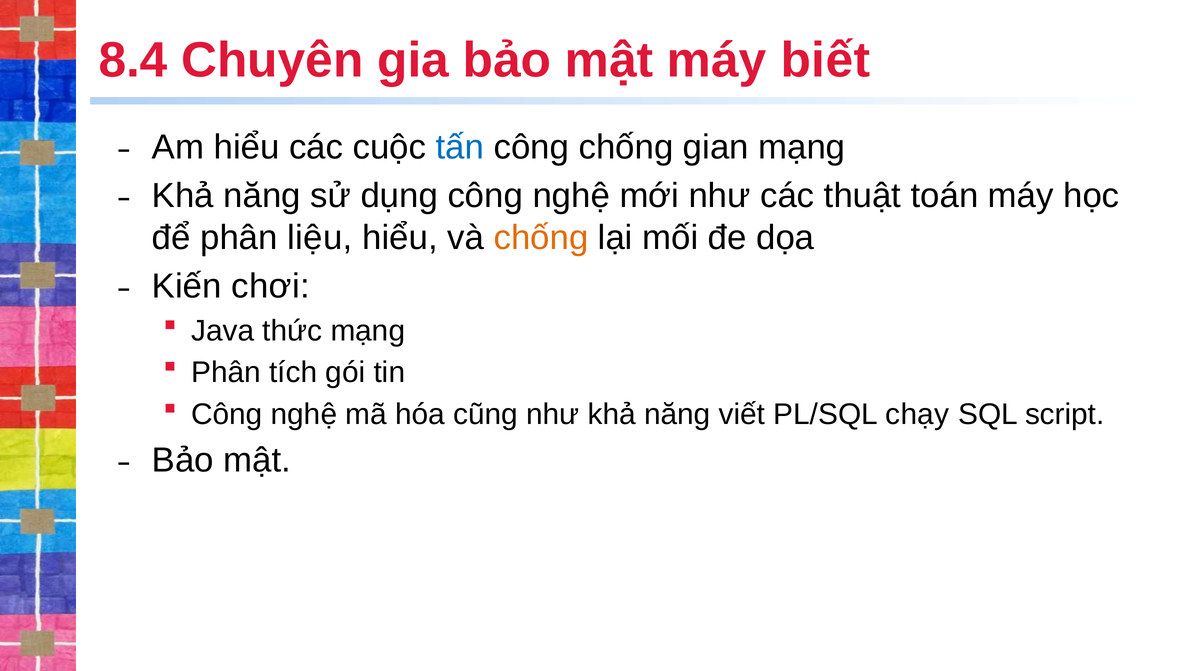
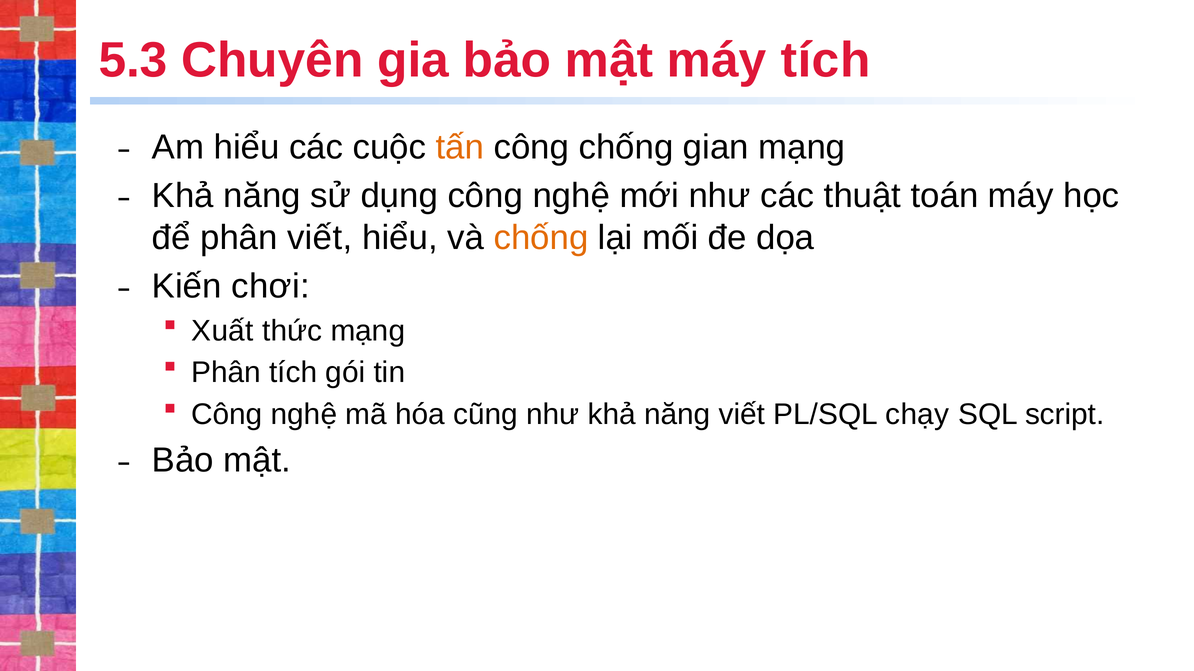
8.4: 8.4 -> 5.3 (133, 60)
máy biết: biết -> tích (825, 60)
tấn colour: blue -> orange (460, 147)
phân liệu: liệu -> viết (320, 238)
Java: Java -> Xuất (223, 331)
